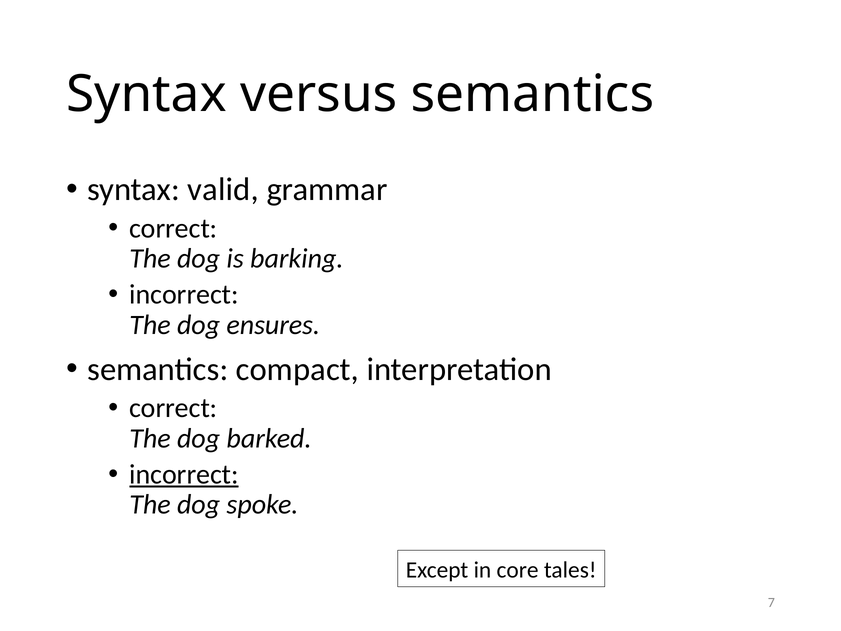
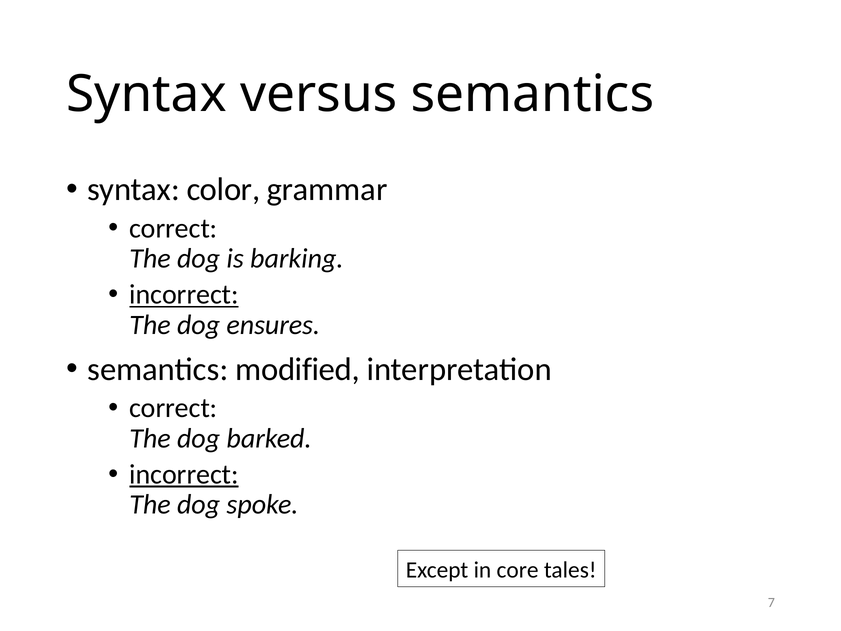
valid: valid -> color (223, 190)
incorrect underline: none -> present (184, 295)
compact: compact -> modified (298, 369)
